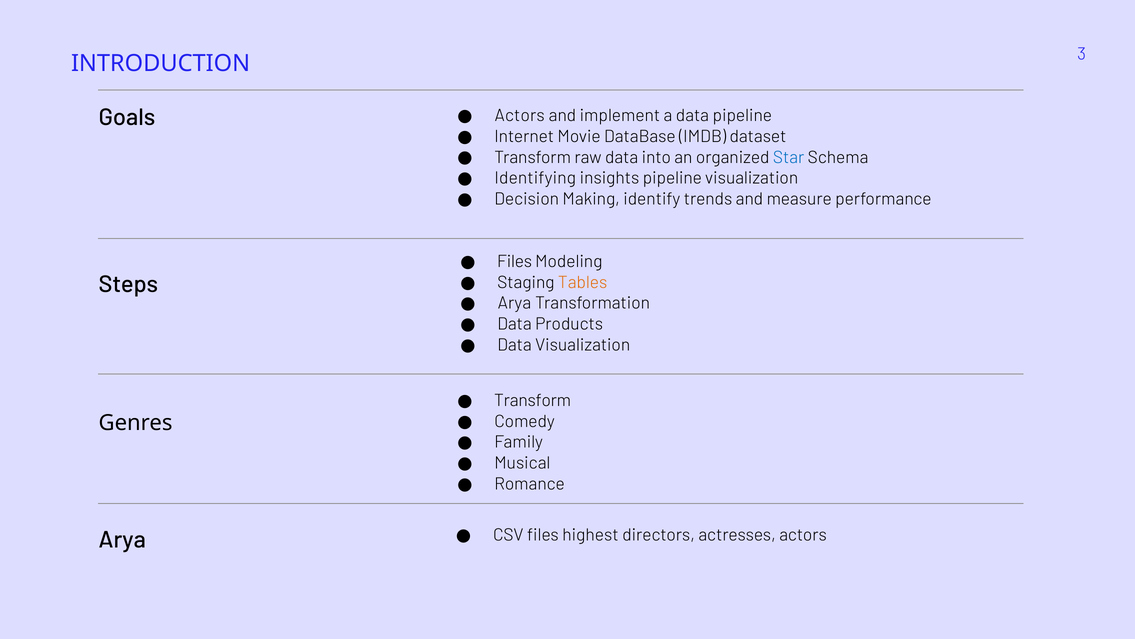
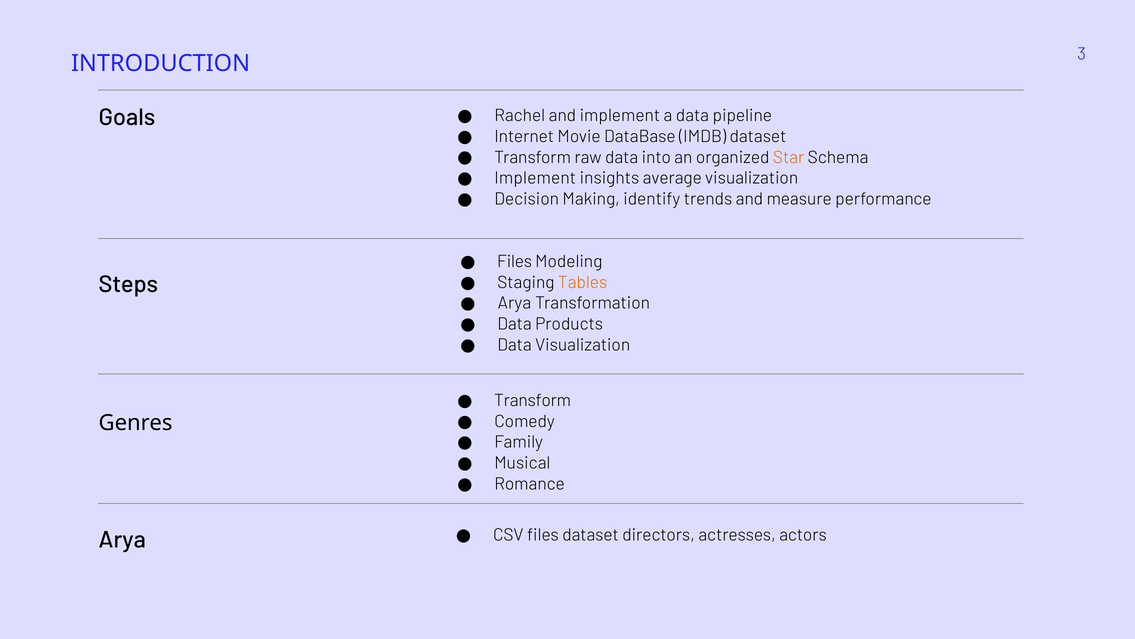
Actors: Actors -> Rachel (520, 116)
Star colour: blue -> orange (789, 157)
Identifying: Identifying -> Implement (535, 178)
insights pipeline: pipeline -> average (672, 178)
files highest: highest -> dataset (591, 535)
